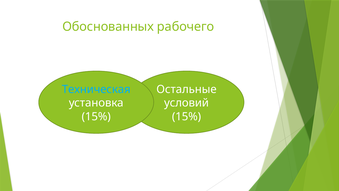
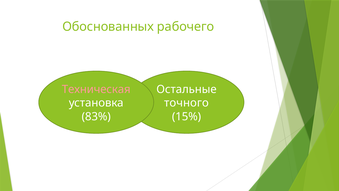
Техническая colour: light blue -> pink (96, 89)
условий: условий -> точного (186, 103)
15%: 15% -> 83% (96, 116)
